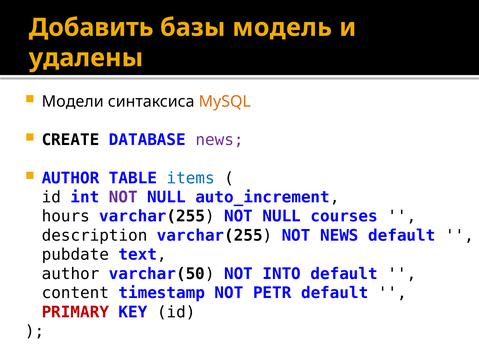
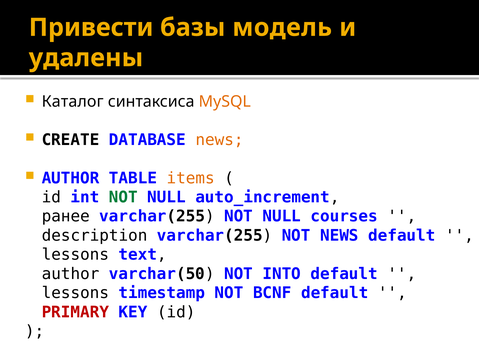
Добавить: Добавить -> Привести (91, 28)
Модели: Модели -> Каталог (73, 102)
news colour: purple -> orange (219, 140)
items colour: blue -> orange (191, 178)
NOT colour: purple -> green (123, 197)
hours: hours -> ранее (66, 217)
pubdate: pubdate -> lessons (75, 255)
content: content -> lessons (75, 293)
PETR: PETR -> BCNF (272, 293)
